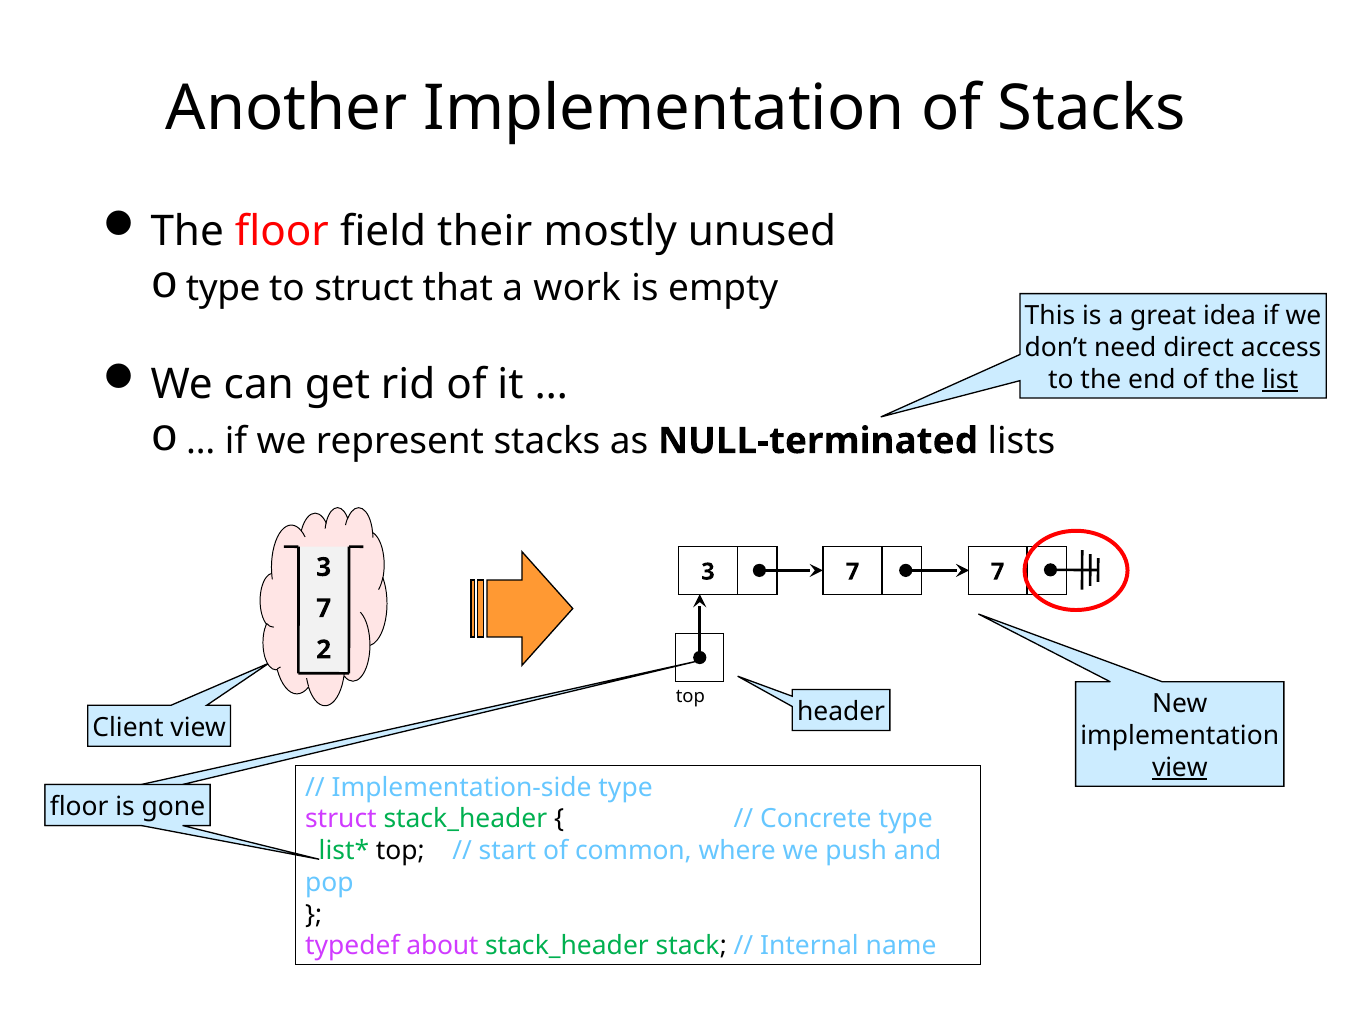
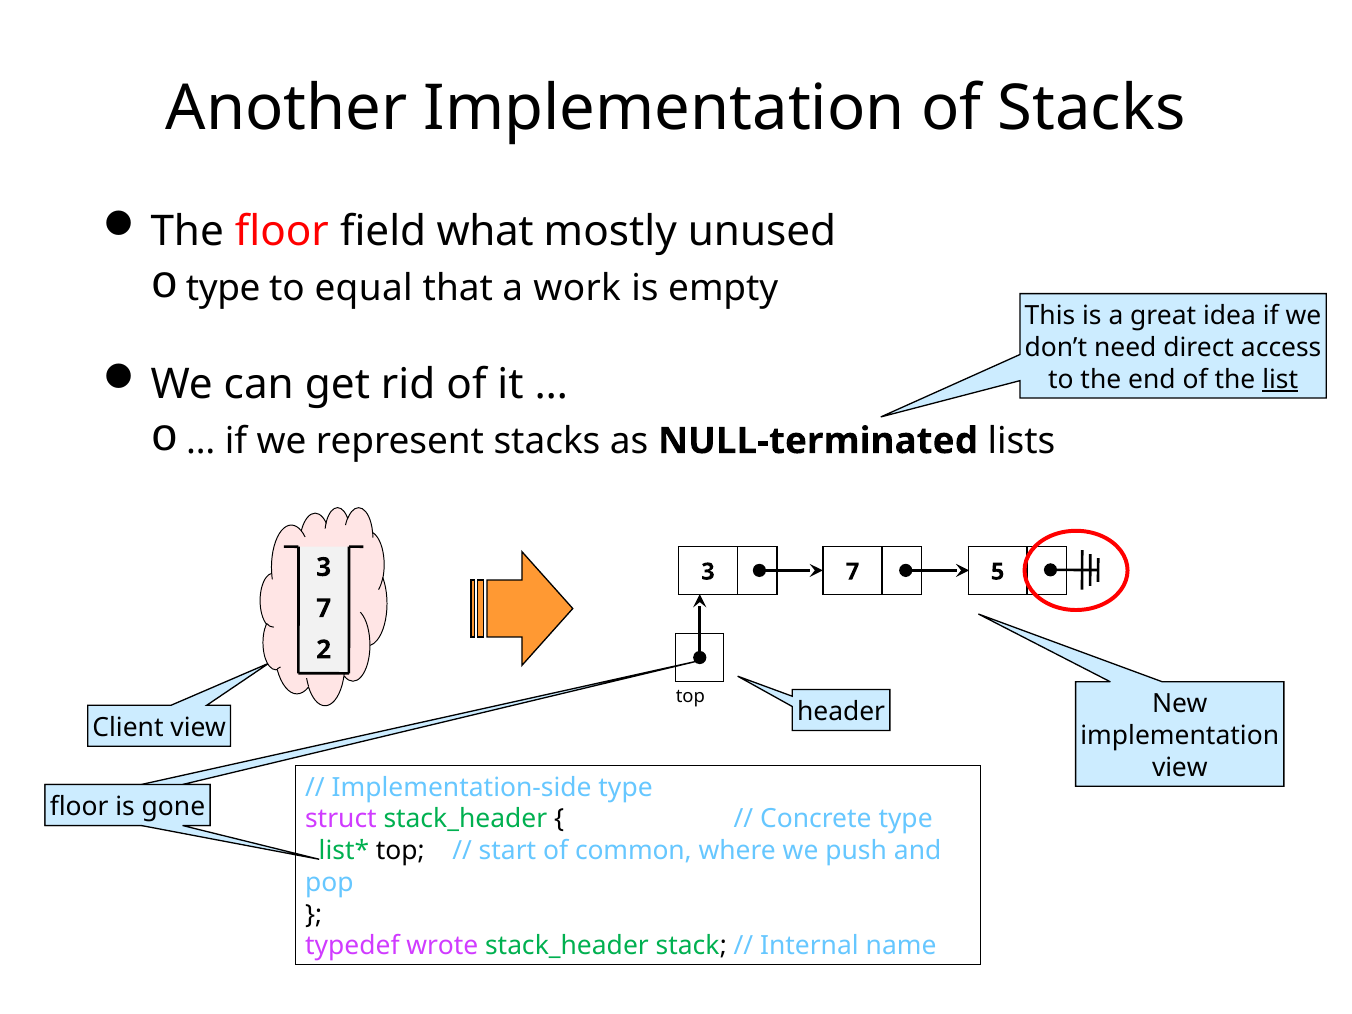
their: their -> what (485, 232)
to struct: struct -> equal (364, 288)
7 7: 7 -> 5 (998, 572)
view underline: present -> none (1180, 768)
about: about -> wrote (442, 946)
